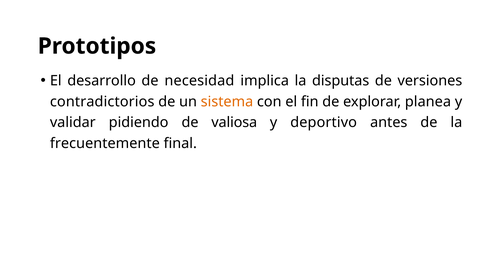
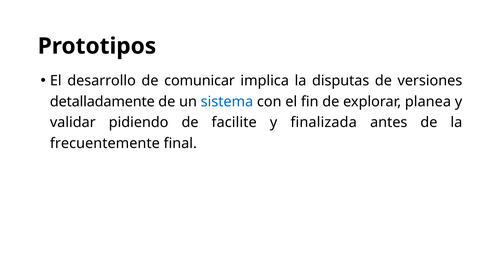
necesidad: necesidad -> comunicar (200, 81)
contradictorios: contradictorios -> detalladamente (102, 101)
sistema colour: orange -> blue (227, 101)
valiosa: valiosa -> facilite (234, 122)
deportivo: deportivo -> finalizada (324, 122)
